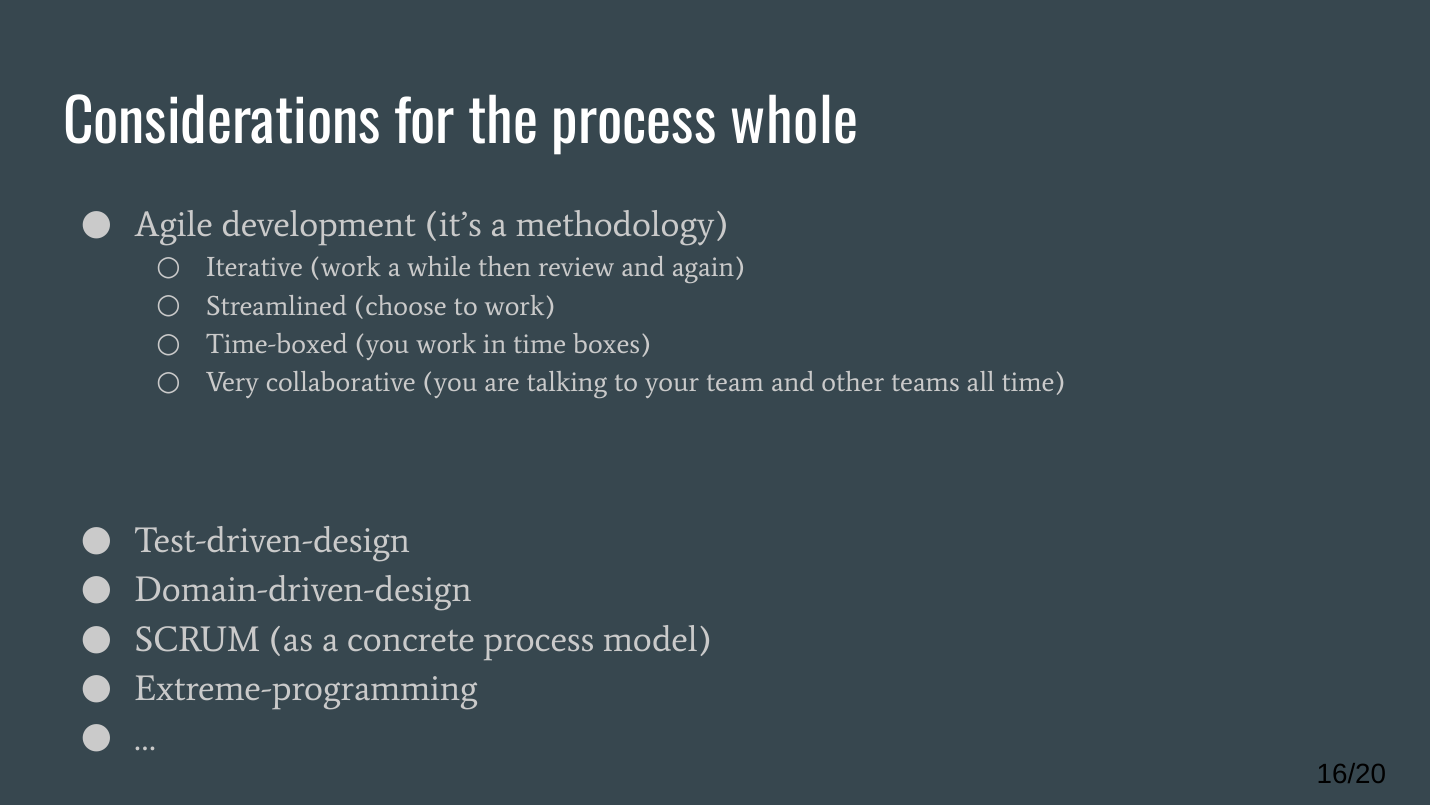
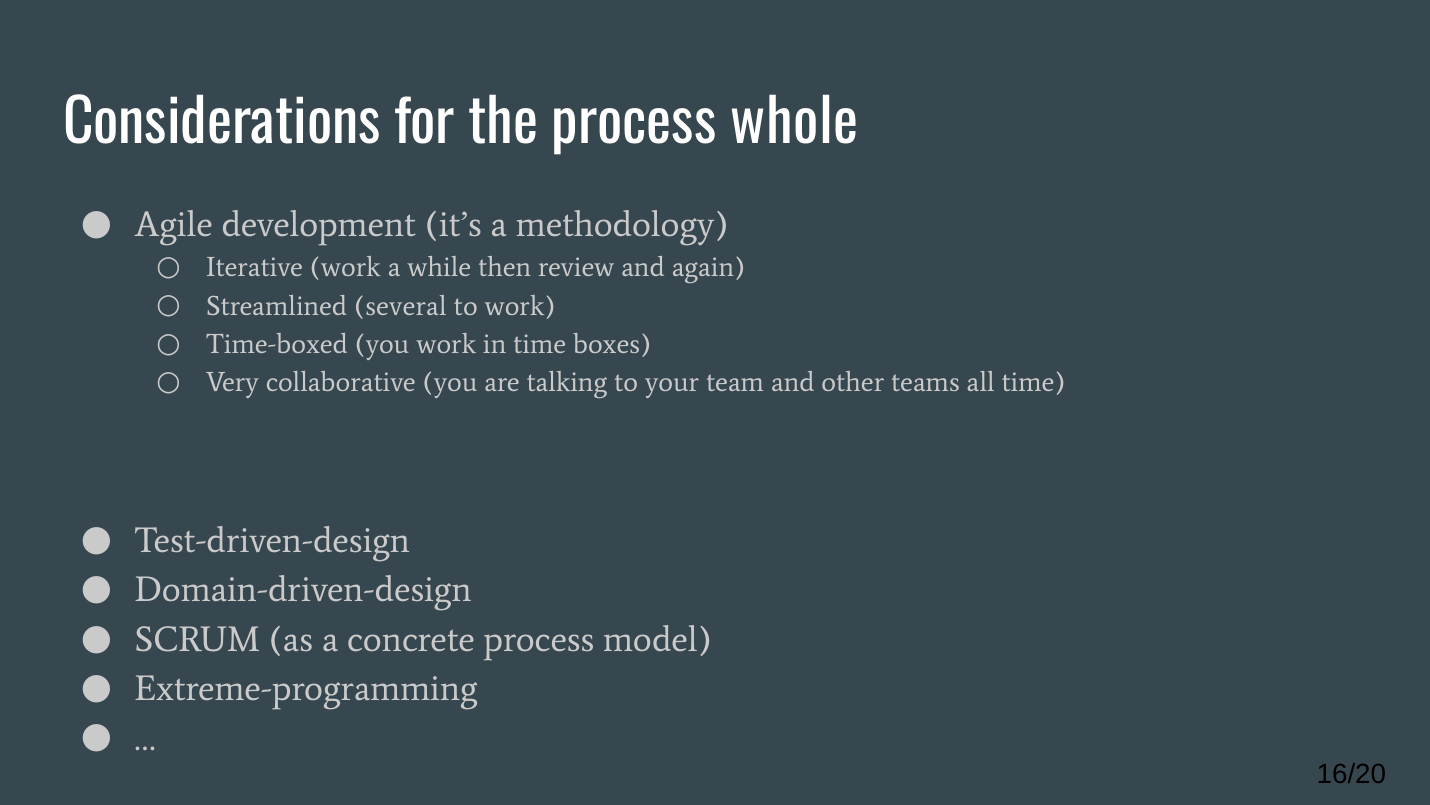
choose: choose -> several (400, 306)
